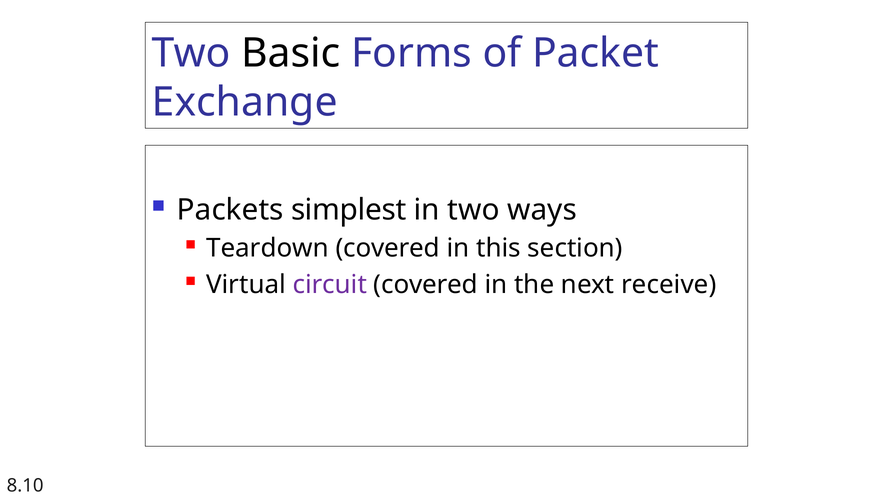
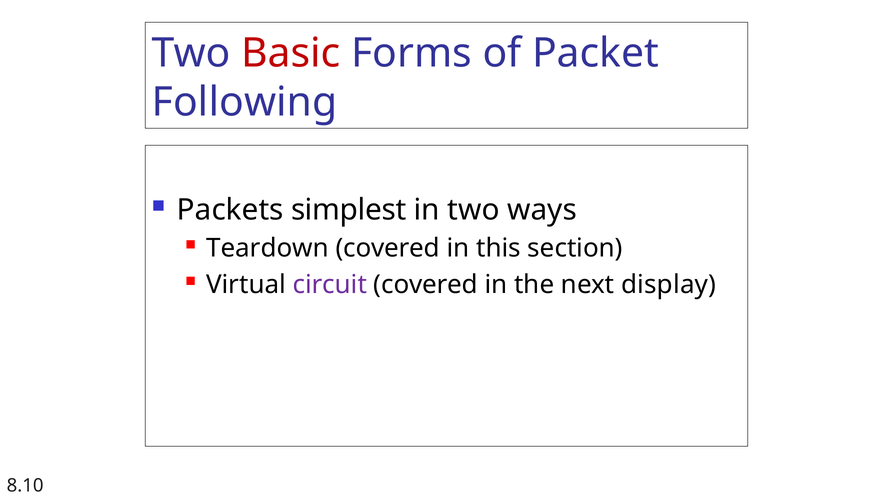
Basic colour: black -> red (291, 53)
Exchange: Exchange -> Following (245, 102)
receive: receive -> display (669, 285)
